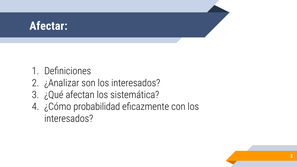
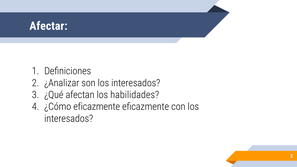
sistemática: sistemática -> habilidades (135, 95)
¿Cómo probabilidad: probabilidad -> eficazmente (97, 107)
